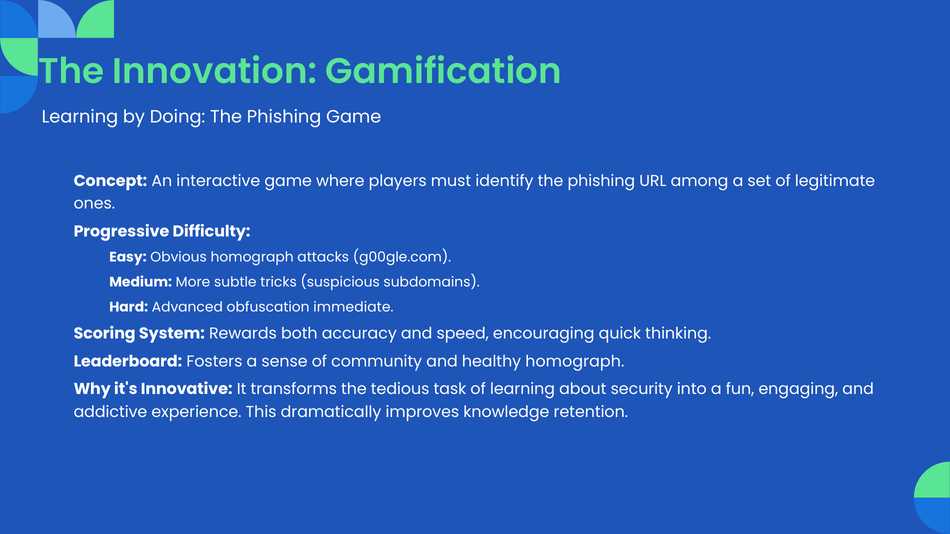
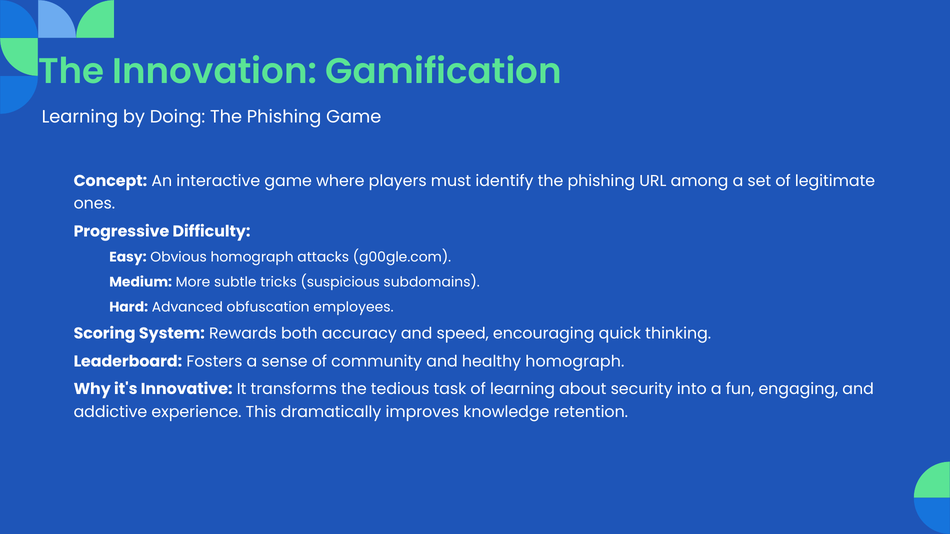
immediate: immediate -> employees (353, 307)
